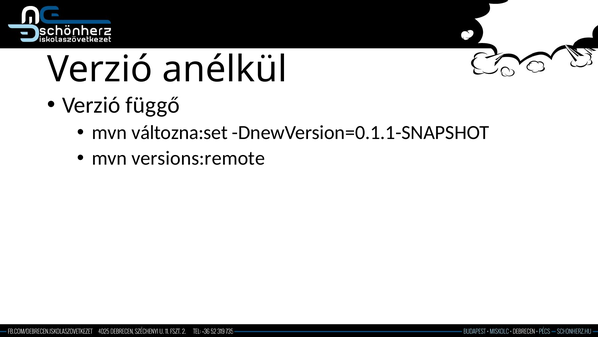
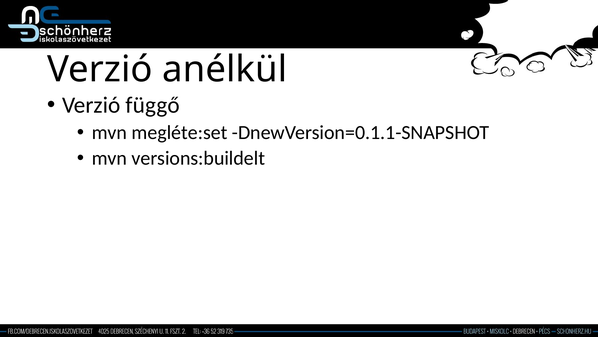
változna:set: változna:set -> megléte:set (180, 132)
versions:remote: versions:remote -> versions:buildelt (198, 158)
